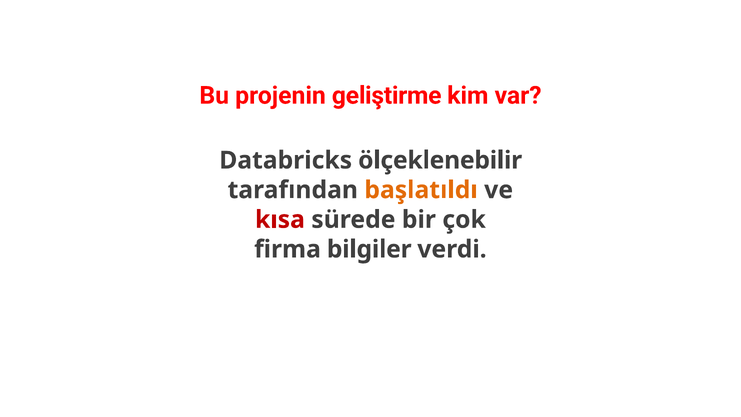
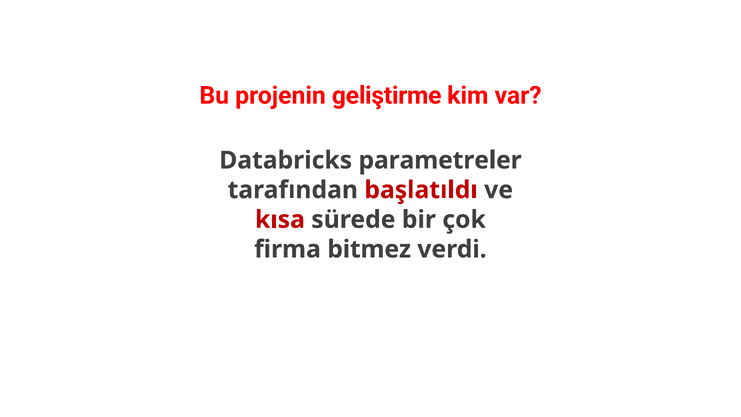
ölçeklenebilir: ölçeklenebilir -> parametreler (440, 160)
başlatıldı colour: orange -> red (421, 190)
bilgiler: bilgiler -> bitmez (369, 249)
